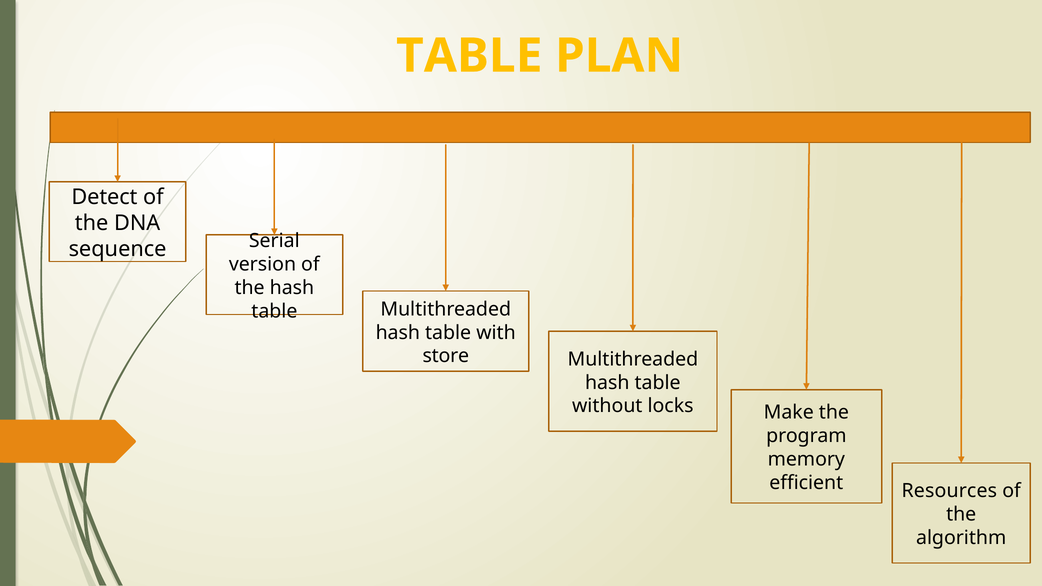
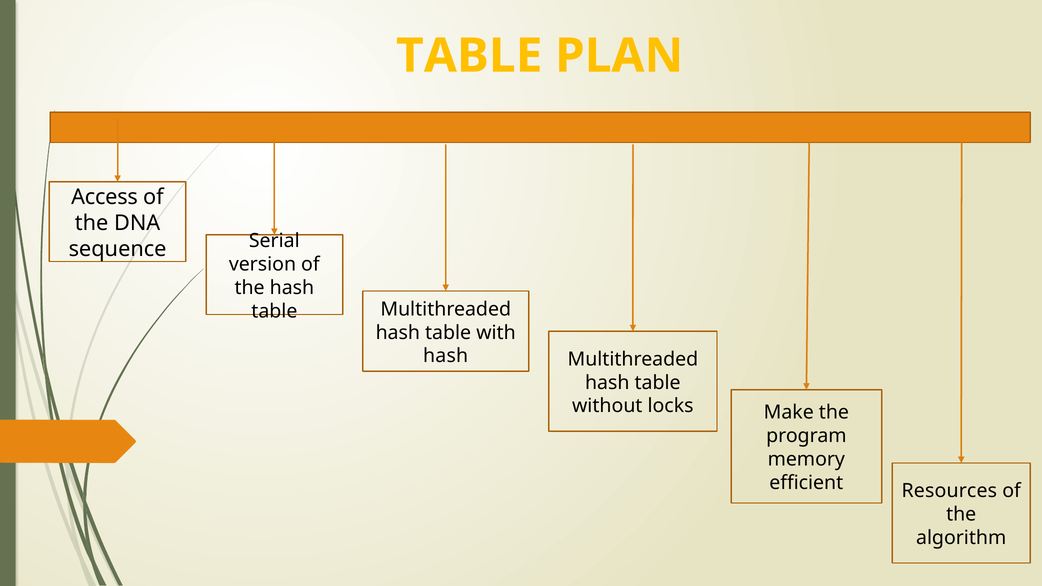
Detect: Detect -> Access (105, 197)
store: store -> hash (446, 356)
